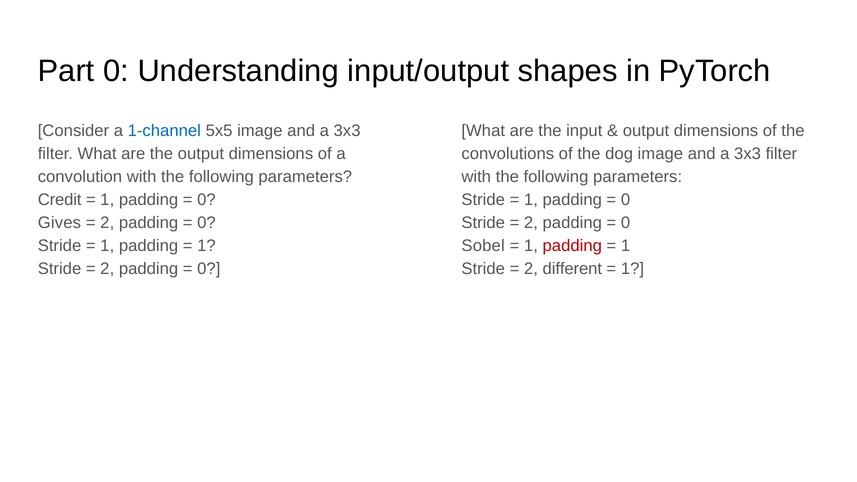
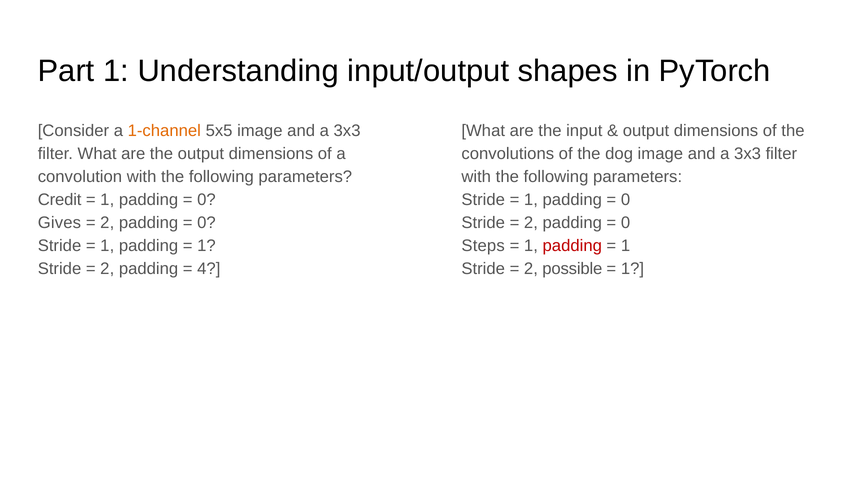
Part 0: 0 -> 1 (116, 71)
1-channel colour: blue -> orange (164, 131)
Sobel: Sobel -> Steps (483, 246)
0: 0 -> 4 (209, 269)
different: different -> possible (572, 269)
